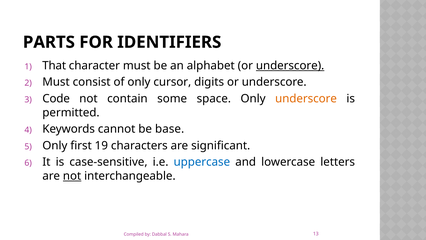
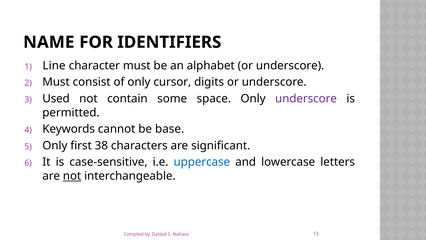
PARTS: PARTS -> NAME (49, 42)
That: That -> Line (54, 66)
underscore underline: present -> none (290, 66)
Code: Code -> Used (56, 99)
underscore colour: orange -> purple (306, 99)
19: 19 -> 38 (101, 145)
